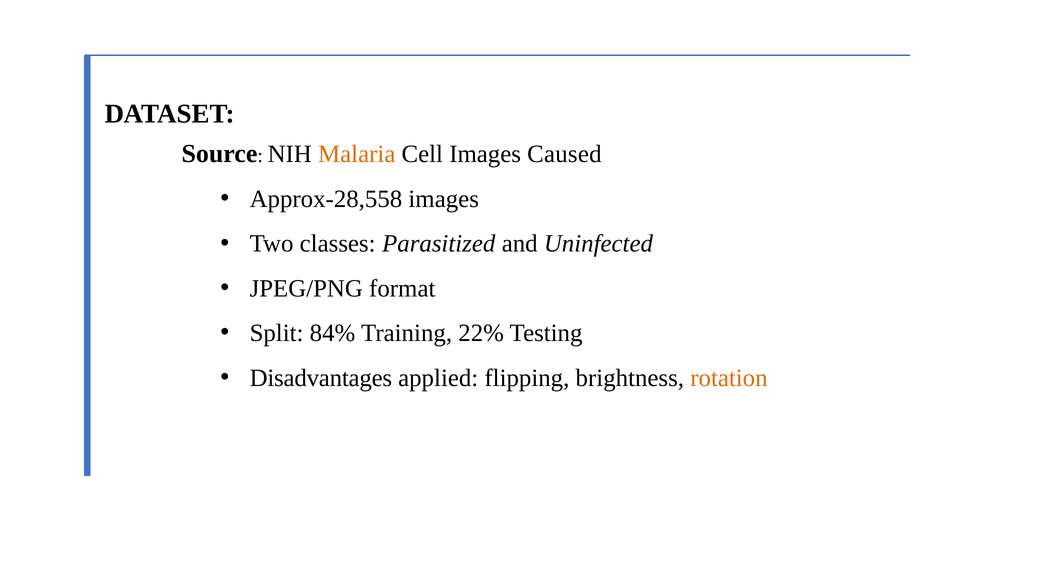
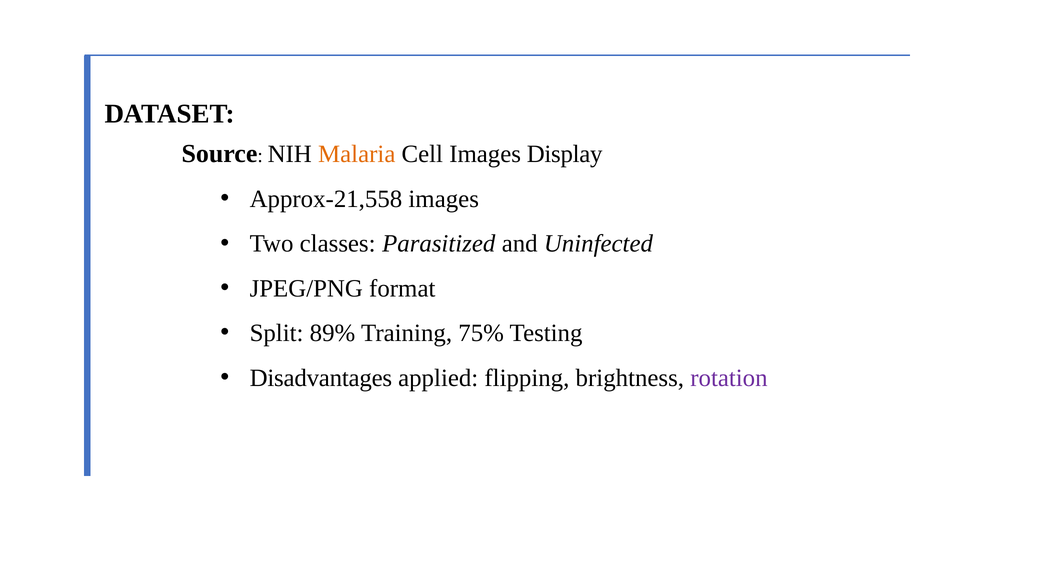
Caused: Caused -> Display (565, 154)
Approx-28,558: Approx-28,558 -> Approx-21,558 (326, 199)
84%: 84% -> 89% (333, 333)
22%: 22% -> 75% (481, 333)
rotation colour: orange -> purple (729, 378)
